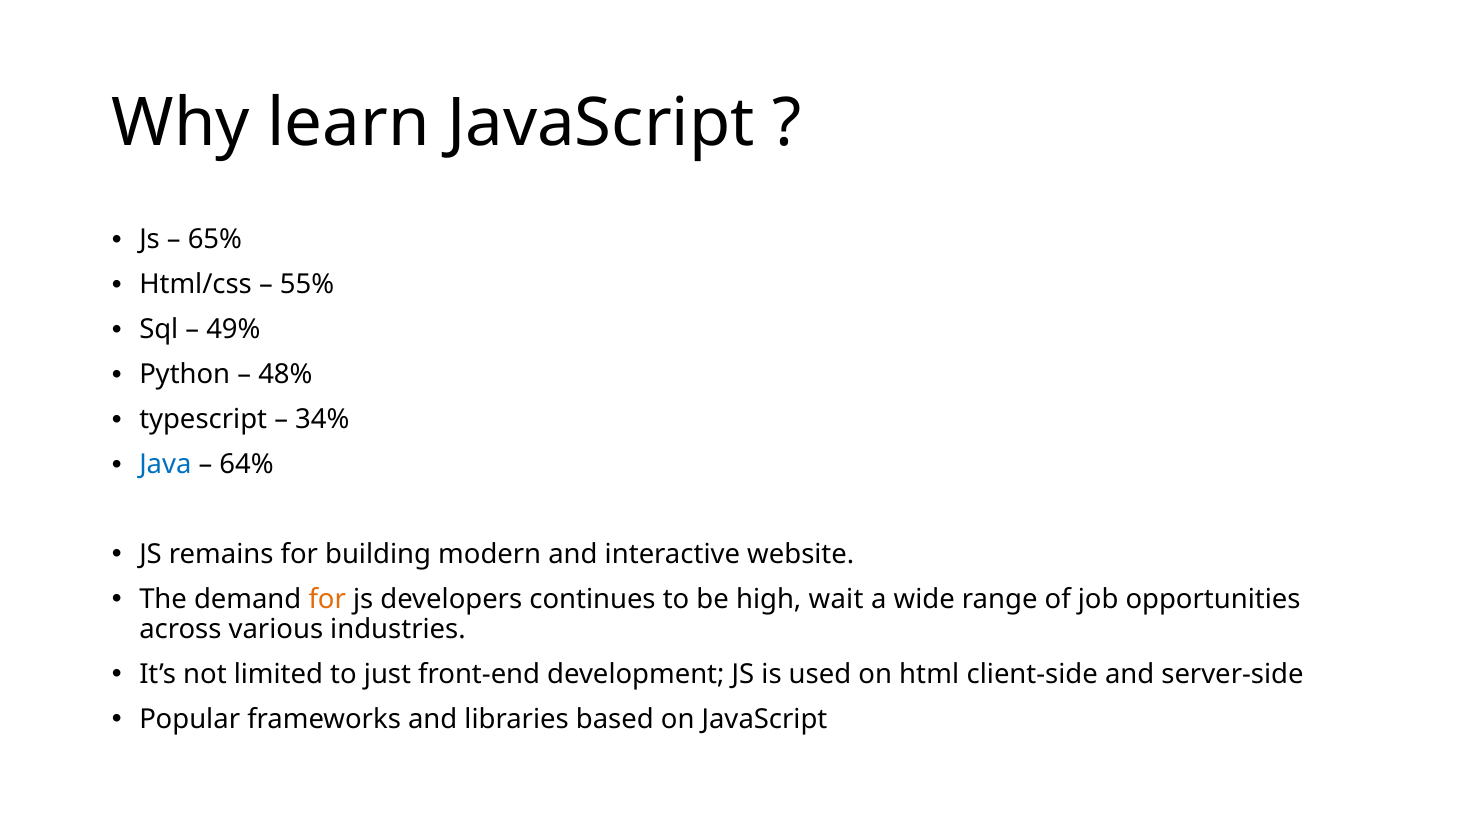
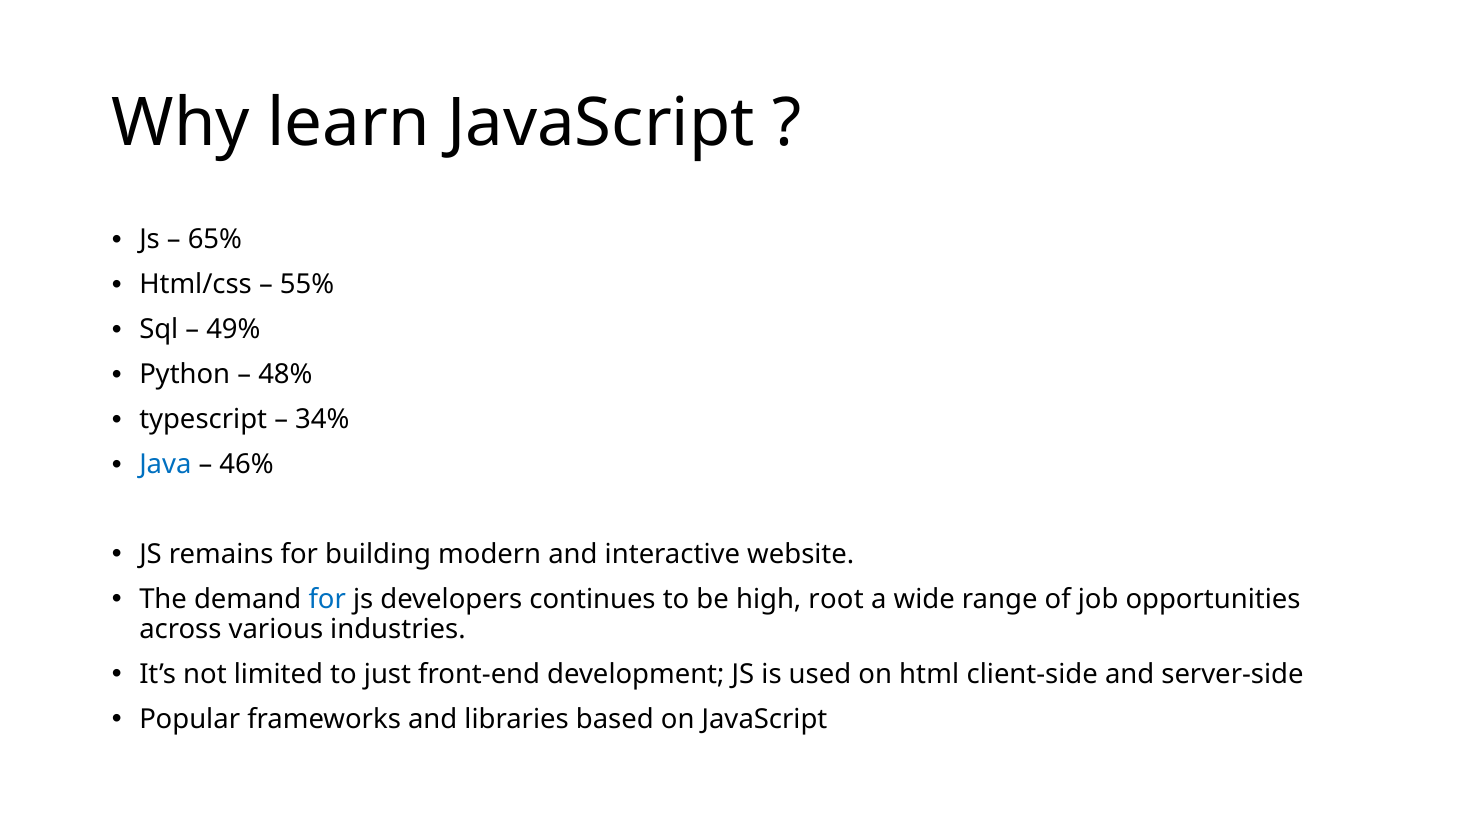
64%: 64% -> 46% (247, 465)
for colour: orange -> blue (327, 599)
wait: wait -> root (836, 599)
